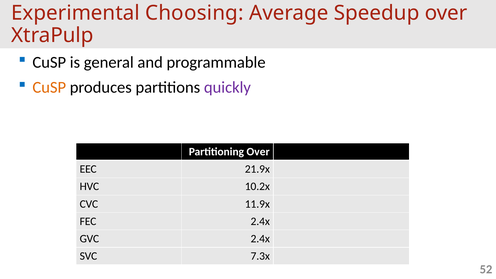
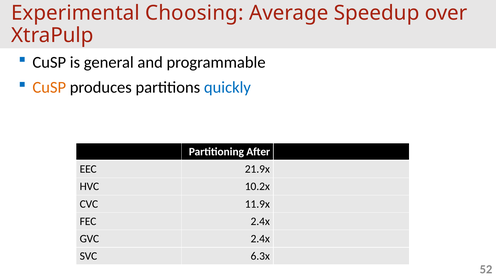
quickly colour: purple -> blue (227, 87)
Partitioning Over: Over -> After (258, 152)
7.3x: 7.3x -> 6.3x (260, 256)
